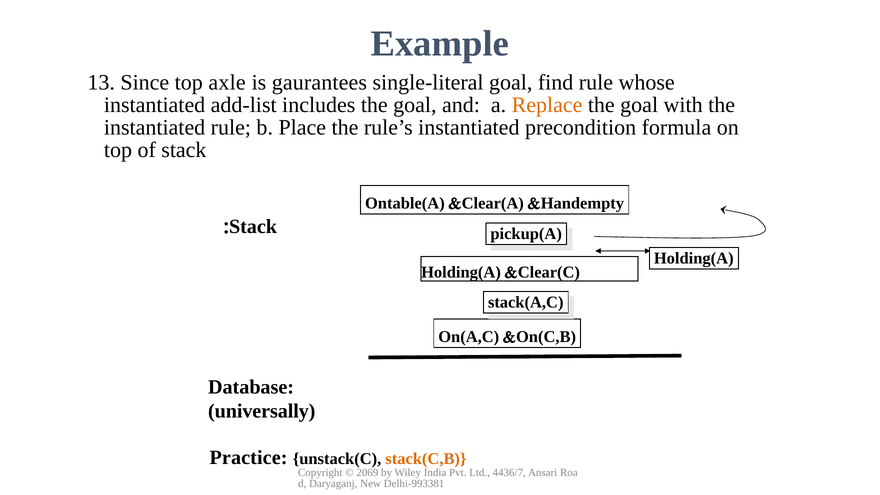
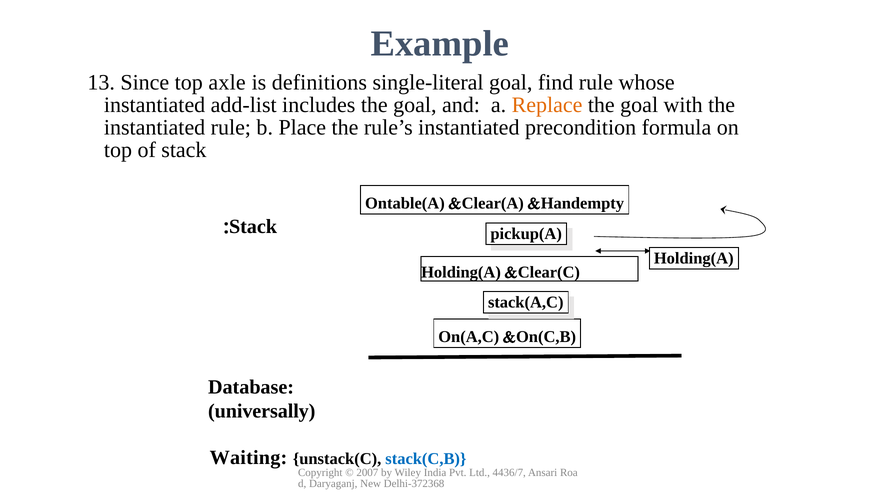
gaurantees: gaurantees -> definitions (319, 82)
Practice: Practice -> Waiting (248, 458)
stack(C,B colour: orange -> blue (426, 459)
2069: 2069 -> 2007 (367, 473)
Delhi-993381: Delhi-993381 -> Delhi-372368 (414, 484)
